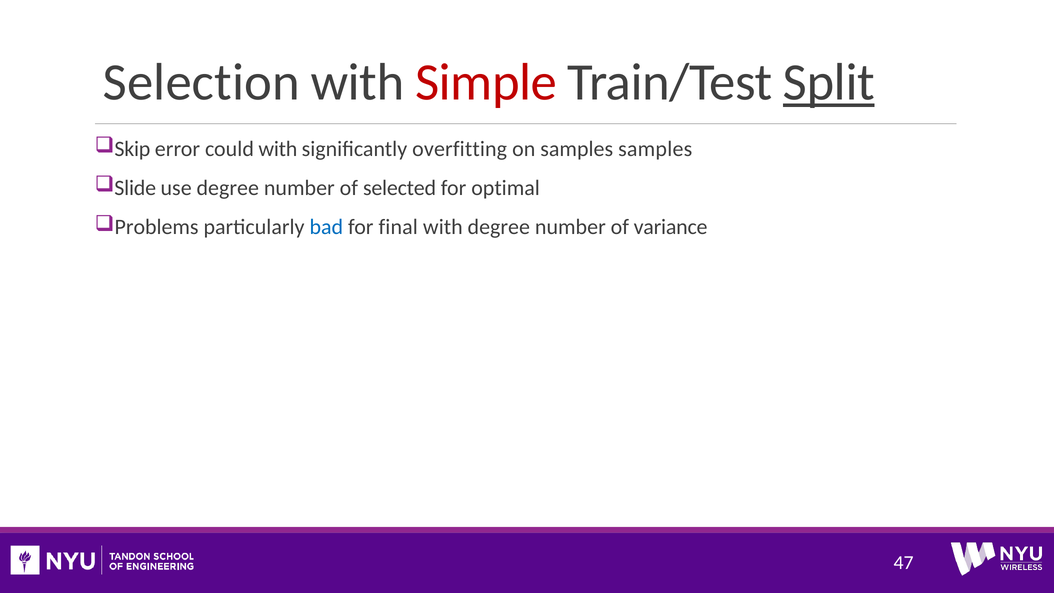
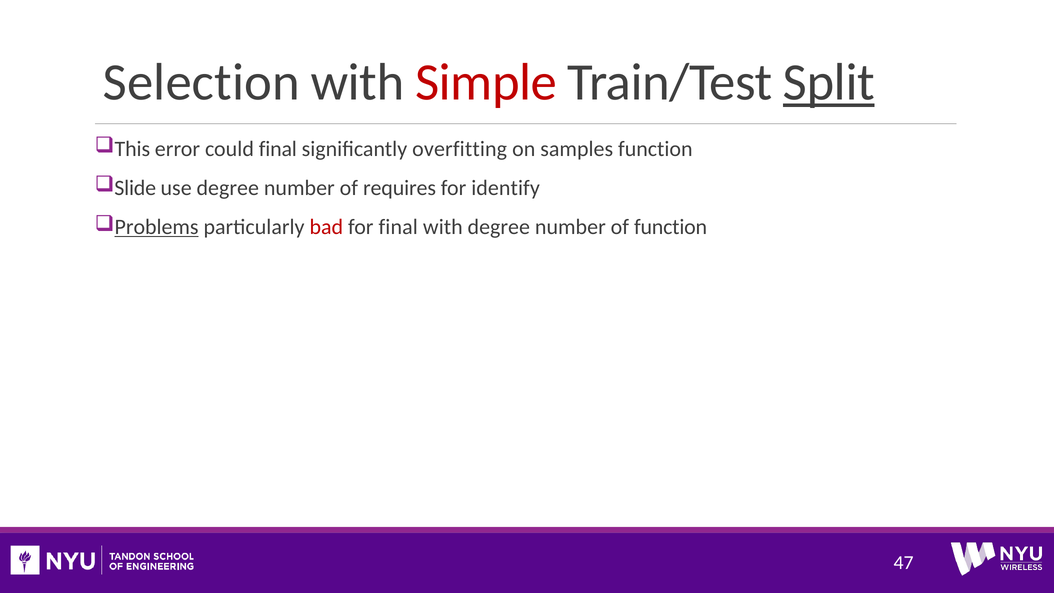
Skip: Skip -> This (132, 149)
could with: with -> final (278, 149)
samples samples: samples -> function (655, 149)
selected: selected -> requires (400, 188)
optimal: optimal -> identify (506, 188)
Problems underline: none -> present (157, 227)
bad colour: blue -> red (326, 227)
of variance: variance -> function (671, 227)
